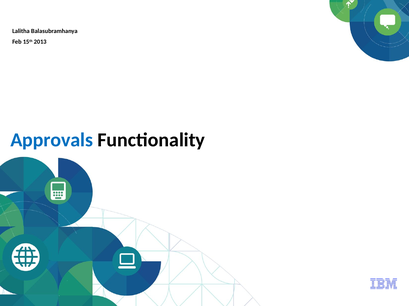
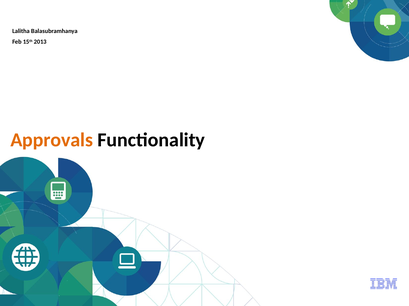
Approvals colour: blue -> orange (52, 140)
